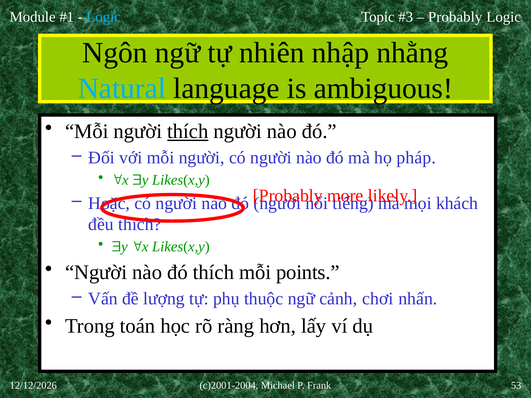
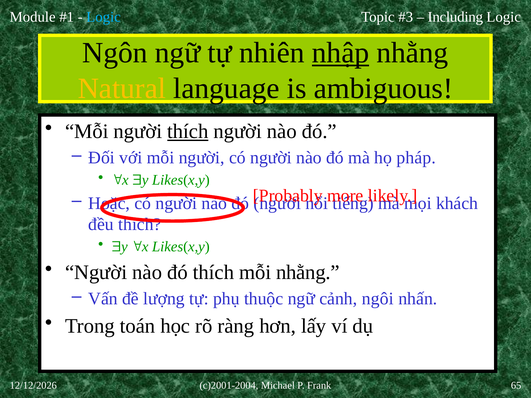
Probably: Probably -> Including (455, 17)
nhập underline: none -> present (341, 53)
Natural colour: light blue -> yellow (122, 88)
mỗi points: points -> nhằng (308, 273)
chơi: chơi -> ngôi (378, 299)
53: 53 -> 65 (516, 386)
